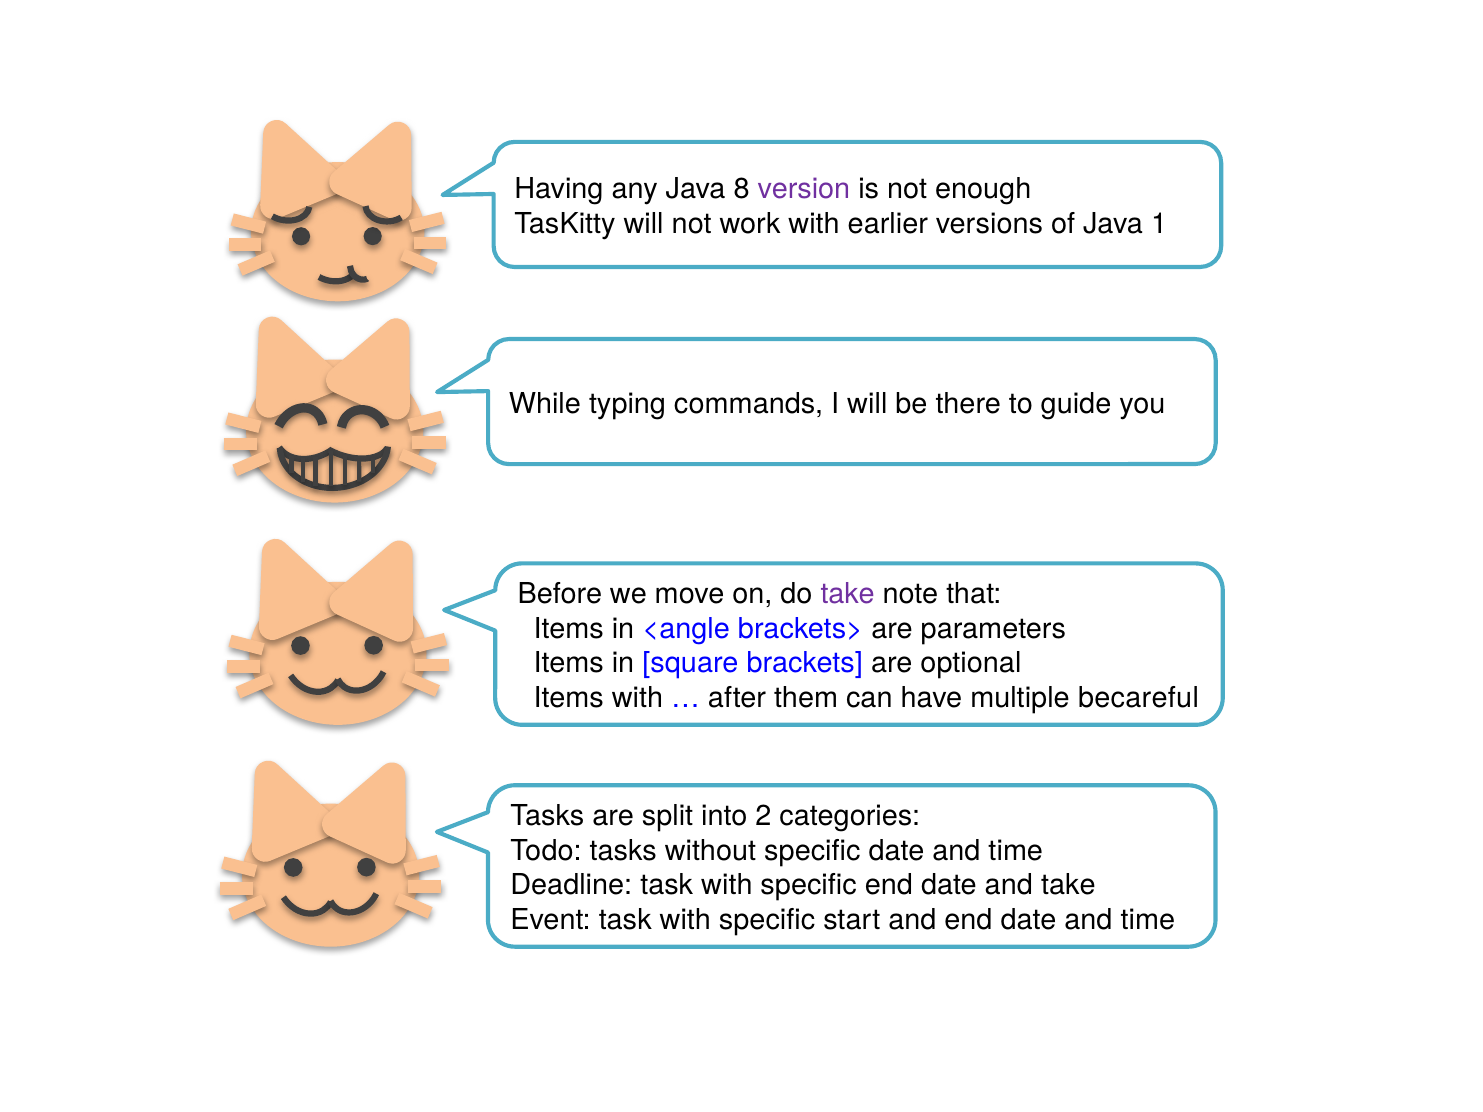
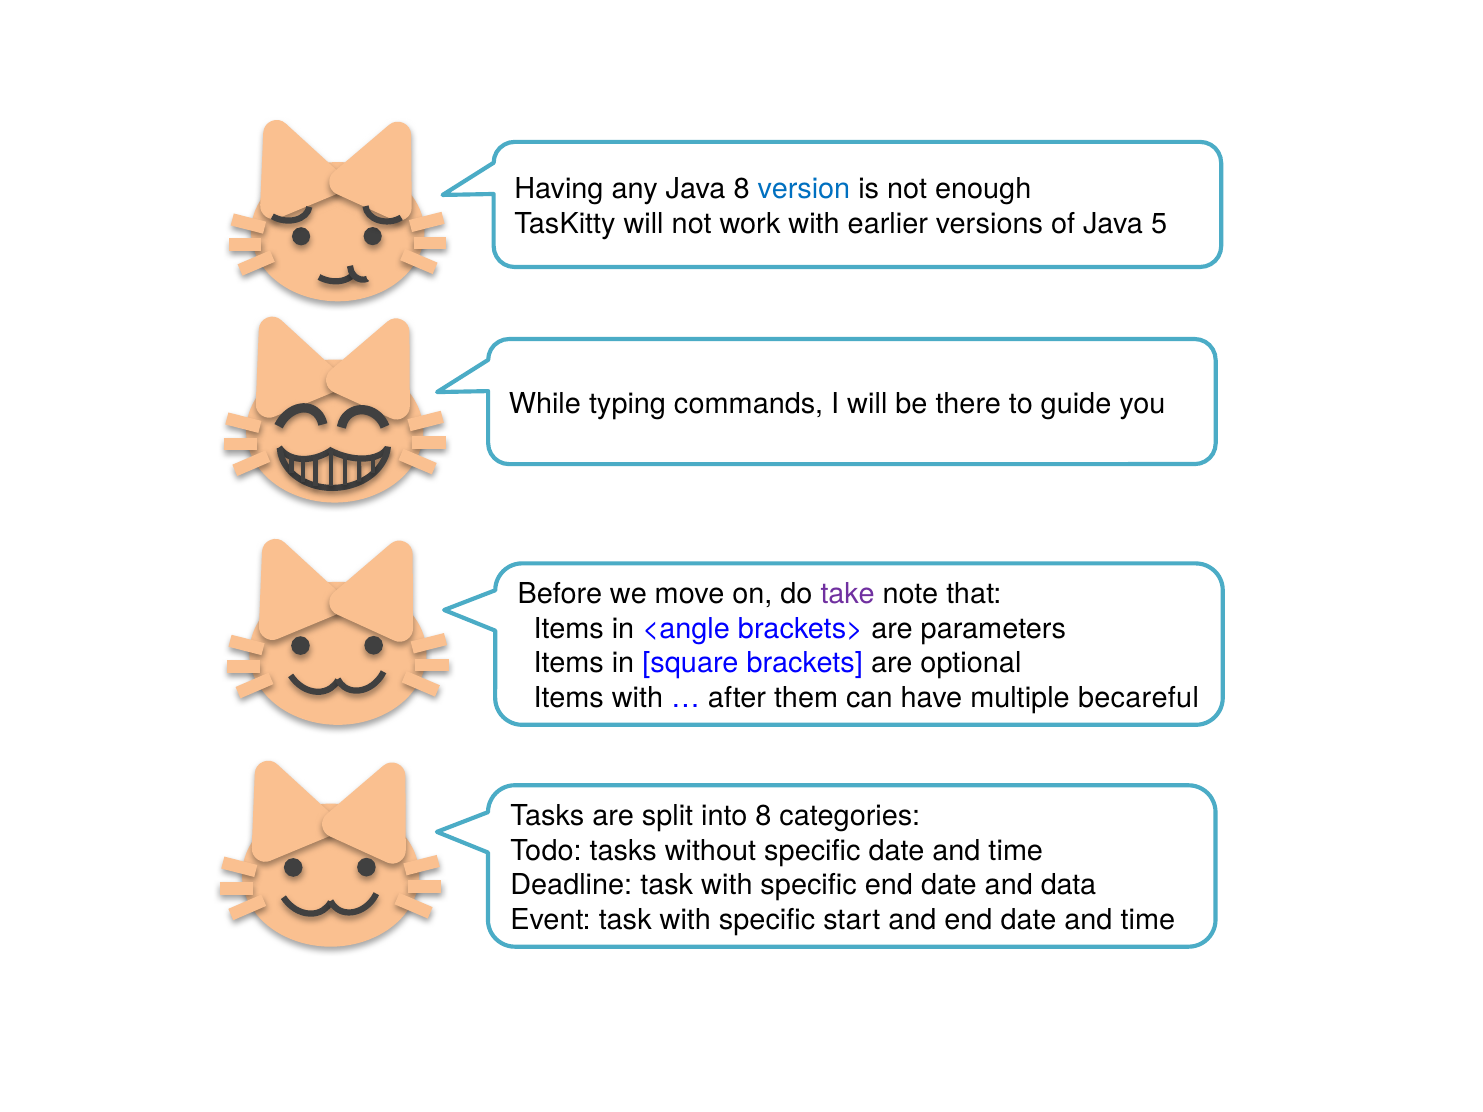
version colour: purple -> blue (804, 189)
1: 1 -> 5 (1159, 224)
into 2: 2 -> 8 (764, 816)
and take: take -> data (1068, 885)
